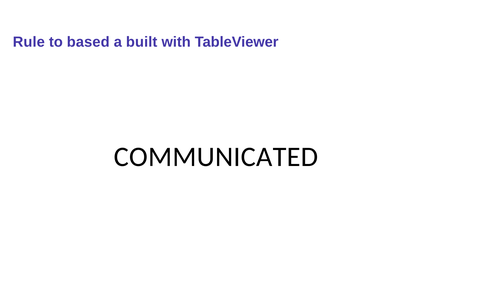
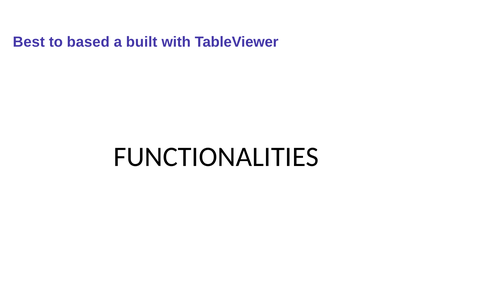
Rule: Rule -> Best (29, 42)
COMMUNICATED: COMMUNICATED -> FUNCTIONALITIES (216, 157)
